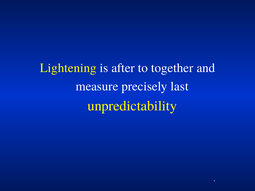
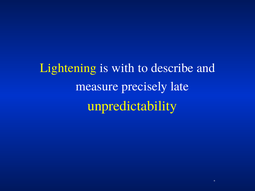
after: after -> with (123, 68)
together: together -> describe (172, 68)
last: last -> late (180, 86)
